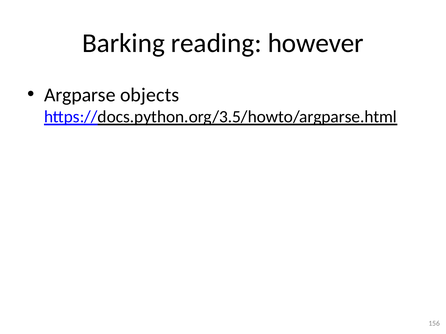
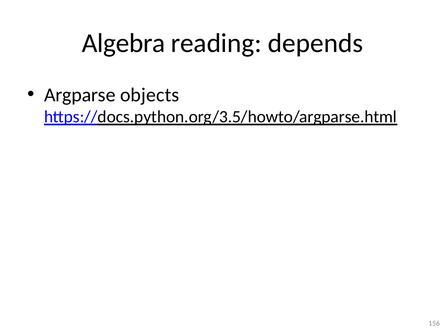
Barking: Barking -> Algebra (124, 43)
however: however -> depends (316, 43)
